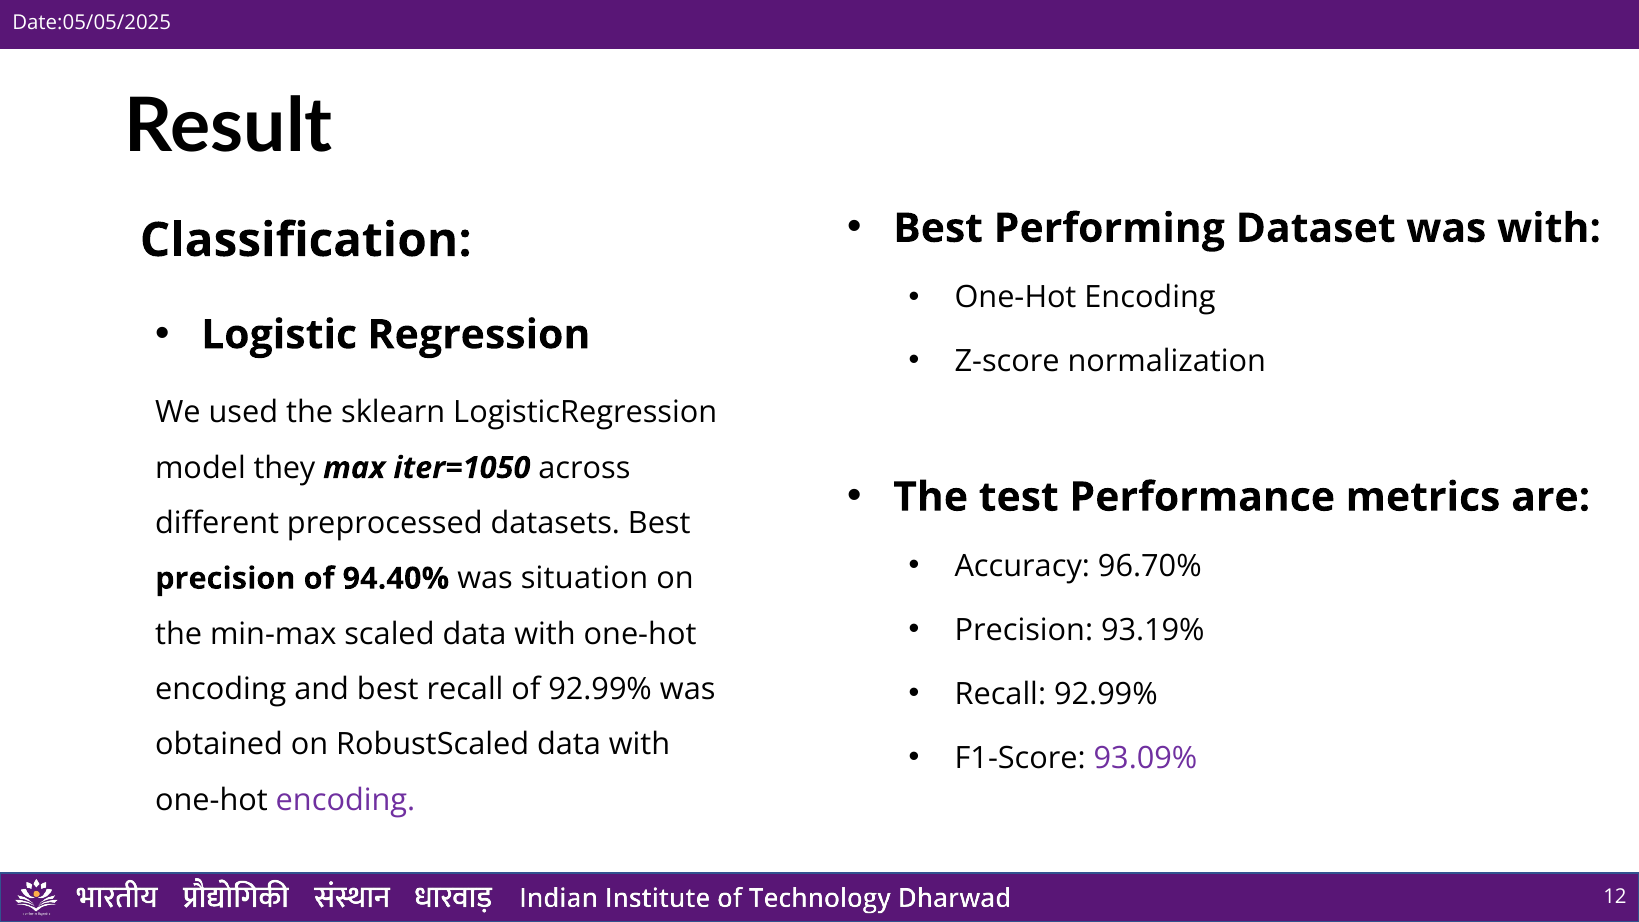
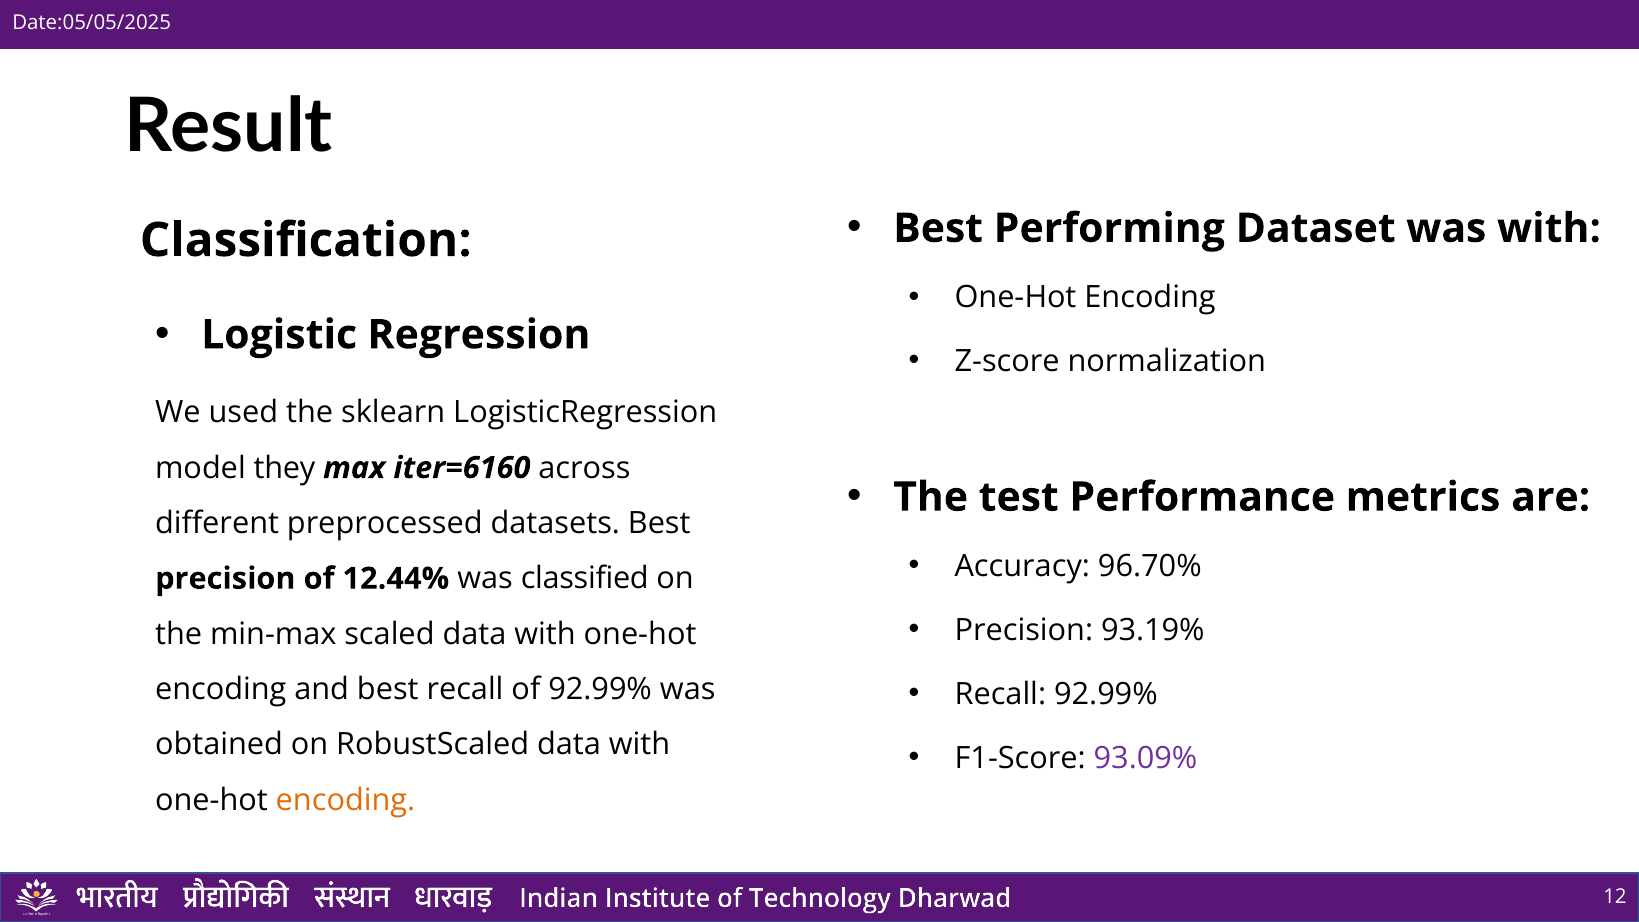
iter=1050: iter=1050 -> iter=6160 (462, 468)
94.40%: 94.40% -> 12.44% (396, 579)
situation: situation -> classified (585, 579)
encoding colour: purple -> orange (345, 800)
